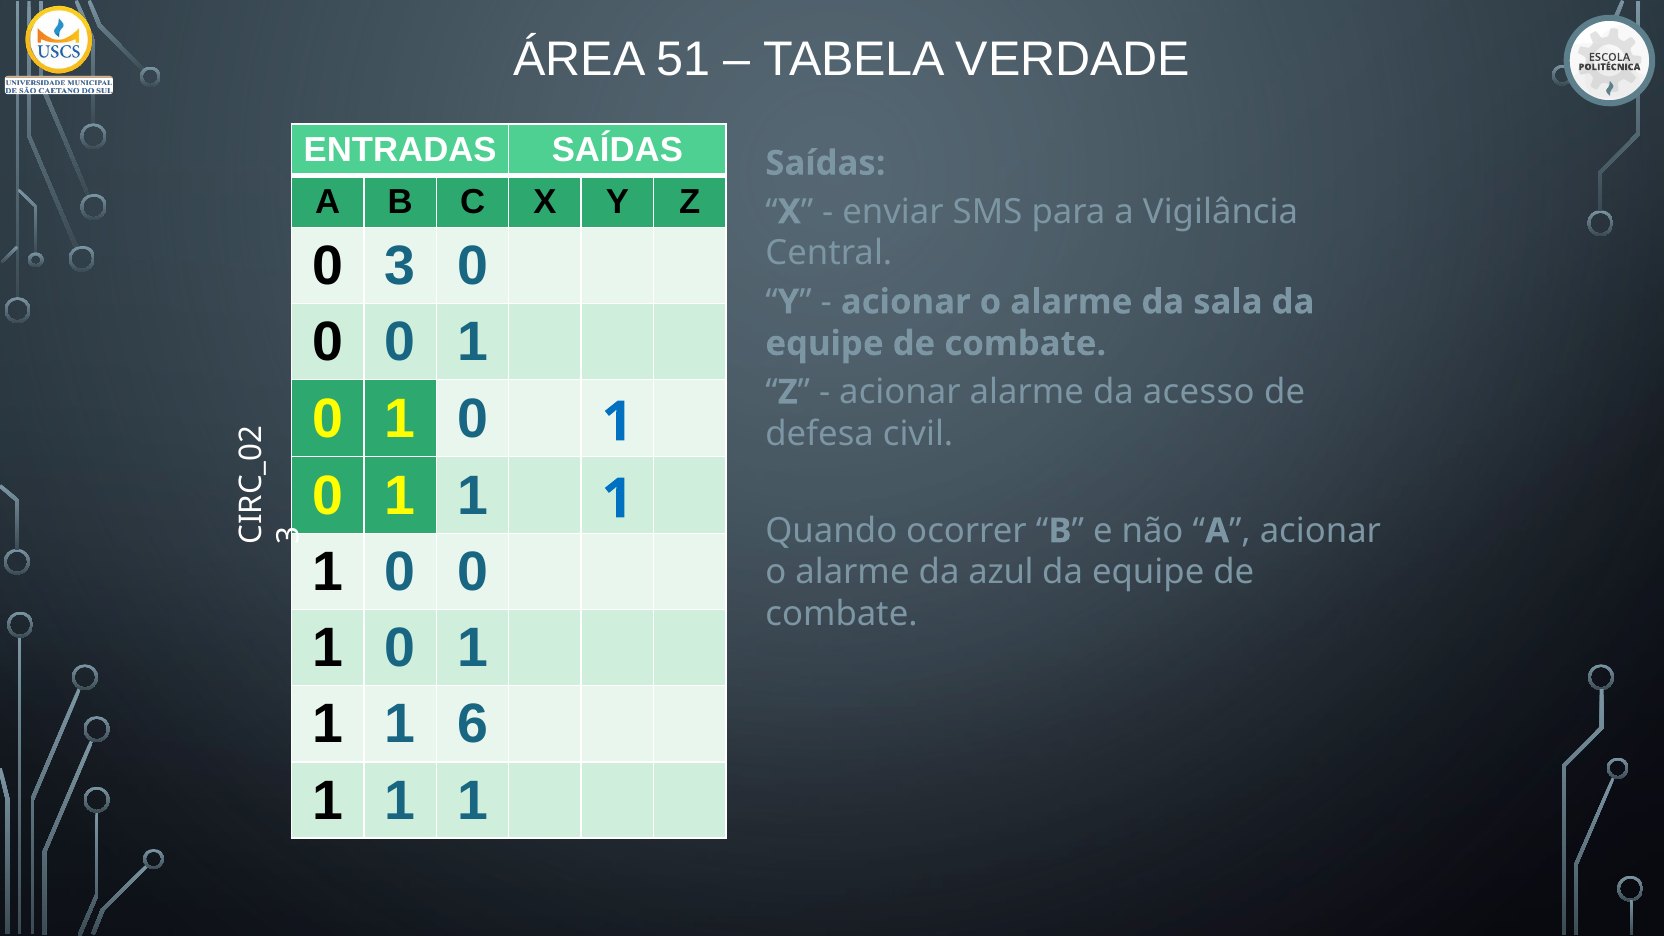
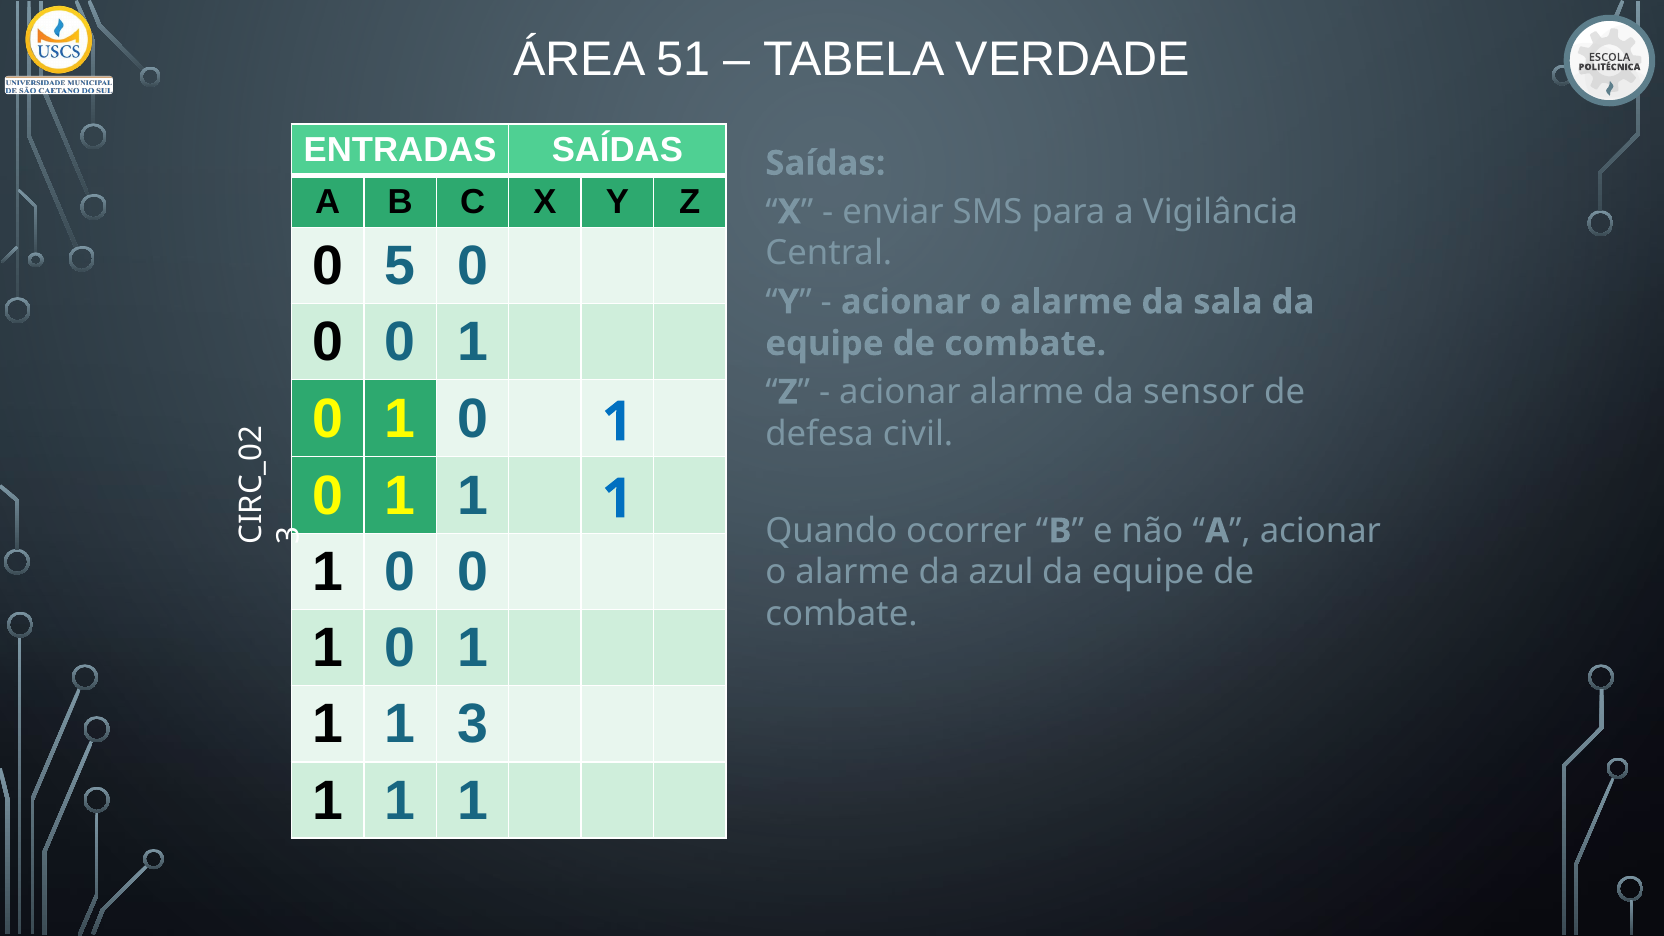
0 3: 3 -> 5 (400, 266)
acesso: acesso -> sensor (1199, 392)
1 6: 6 -> 3 (473, 725)
